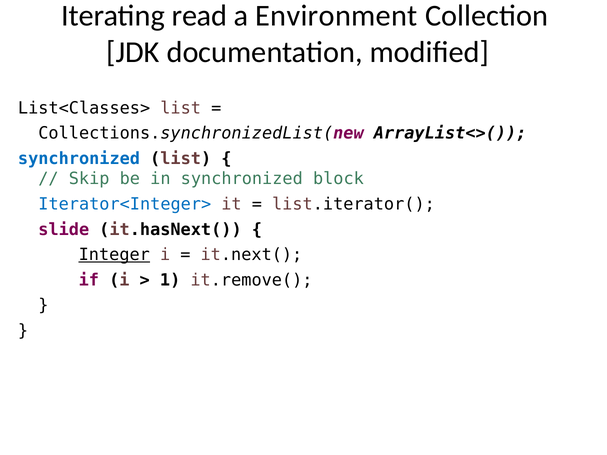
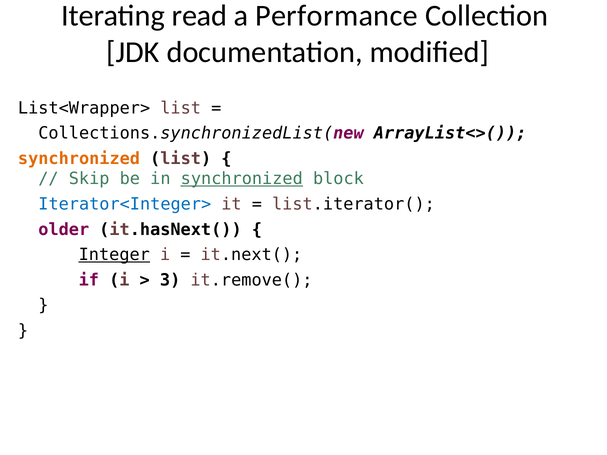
Environment: Environment -> Performance (336, 16)
List<Classes>: List<Classes> -> List<Wrapper> (84, 108)
synchronized colour: blue -> orange (79, 159)
synchronized underline: none -> present (242, 179)
slide: slide -> older (64, 230)
1: 1 -> 3 (170, 280)
